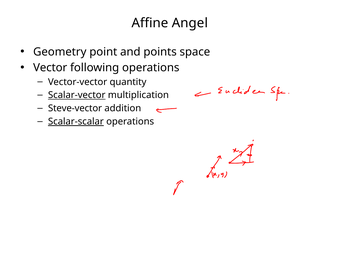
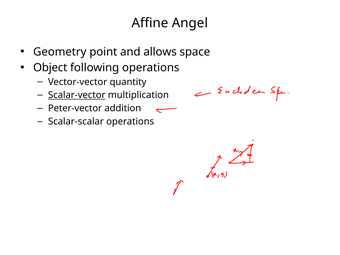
points: points -> allows (160, 52)
Vector: Vector -> Object (50, 68)
Steve-vector: Steve-vector -> Peter-vector (75, 108)
Scalar-scalar underline: present -> none (76, 122)
